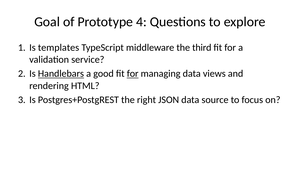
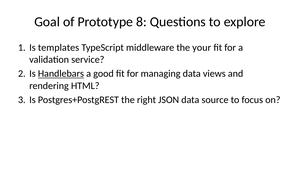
4: 4 -> 8 (141, 22)
third: third -> your (202, 48)
for underline: present -> none (133, 74)
